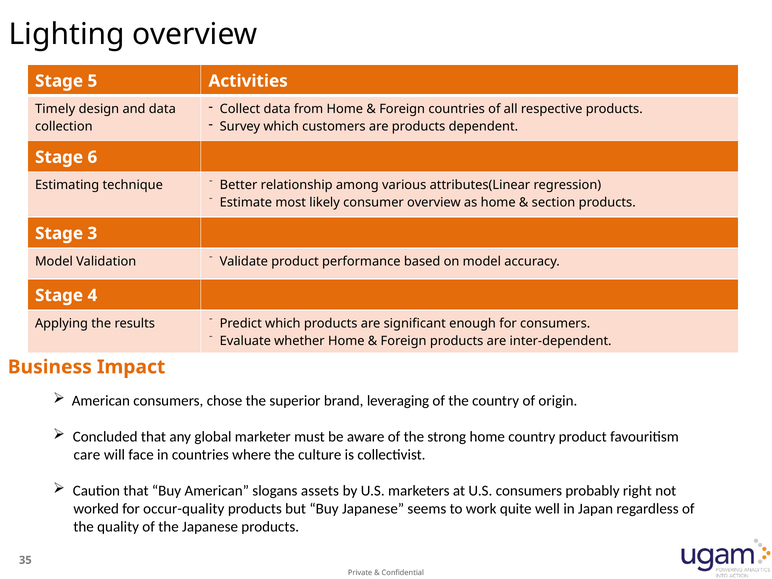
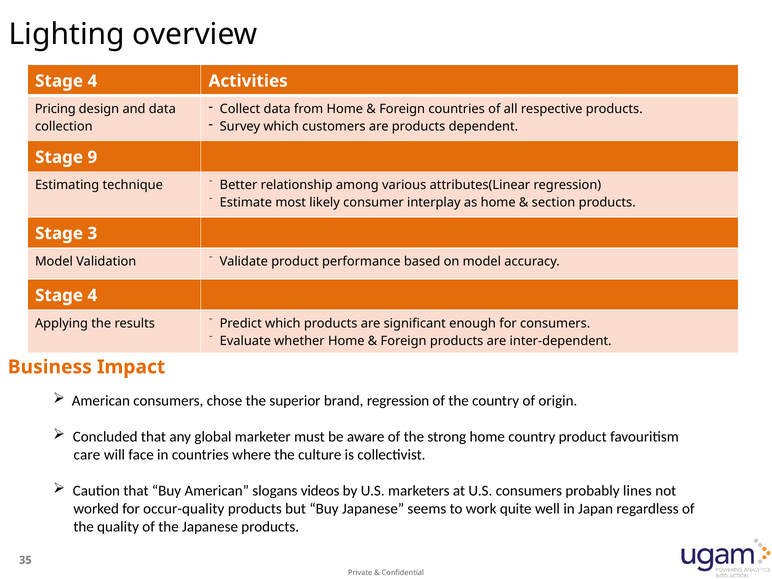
5: 5 -> 4 (92, 81)
Timely: Timely -> Pricing (55, 109)
6: 6 -> 9 (92, 157)
consumer overview: overview -> interplay (434, 203)
brand leveraging: leveraging -> regression (398, 401)
assets: assets -> videos (320, 491)
right: right -> lines (637, 491)
